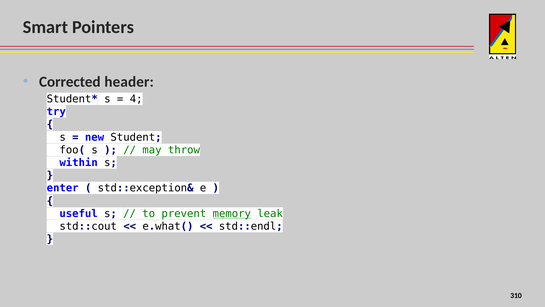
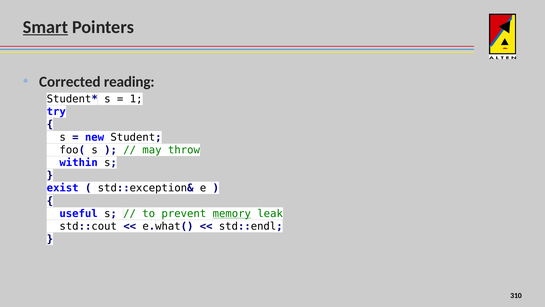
Smart underline: none -> present (45, 27)
header: header -> reading (129, 82)
4: 4 -> 1 (136, 99)
enter: enter -> exist (63, 188)
